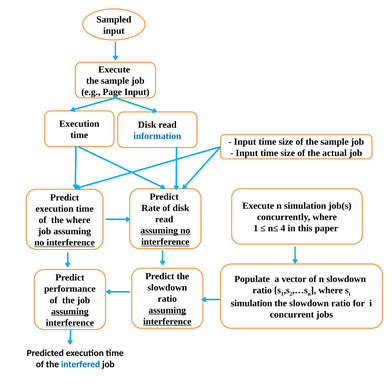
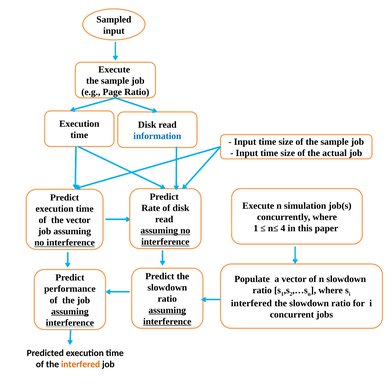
Page Input: Input -> Ratio (137, 92)
the where: where -> vector (78, 220)
simulation: simulation -> interfered (251, 303)
interfered colour: blue -> orange (81, 364)
